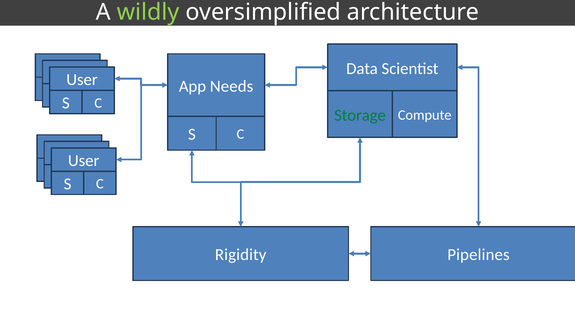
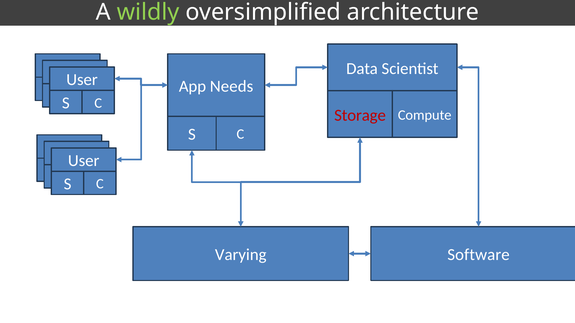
Storage colour: green -> red (360, 115)
Rigidity: Rigidity -> Varying (241, 255)
Pipelines: Pipelines -> Software (478, 255)
